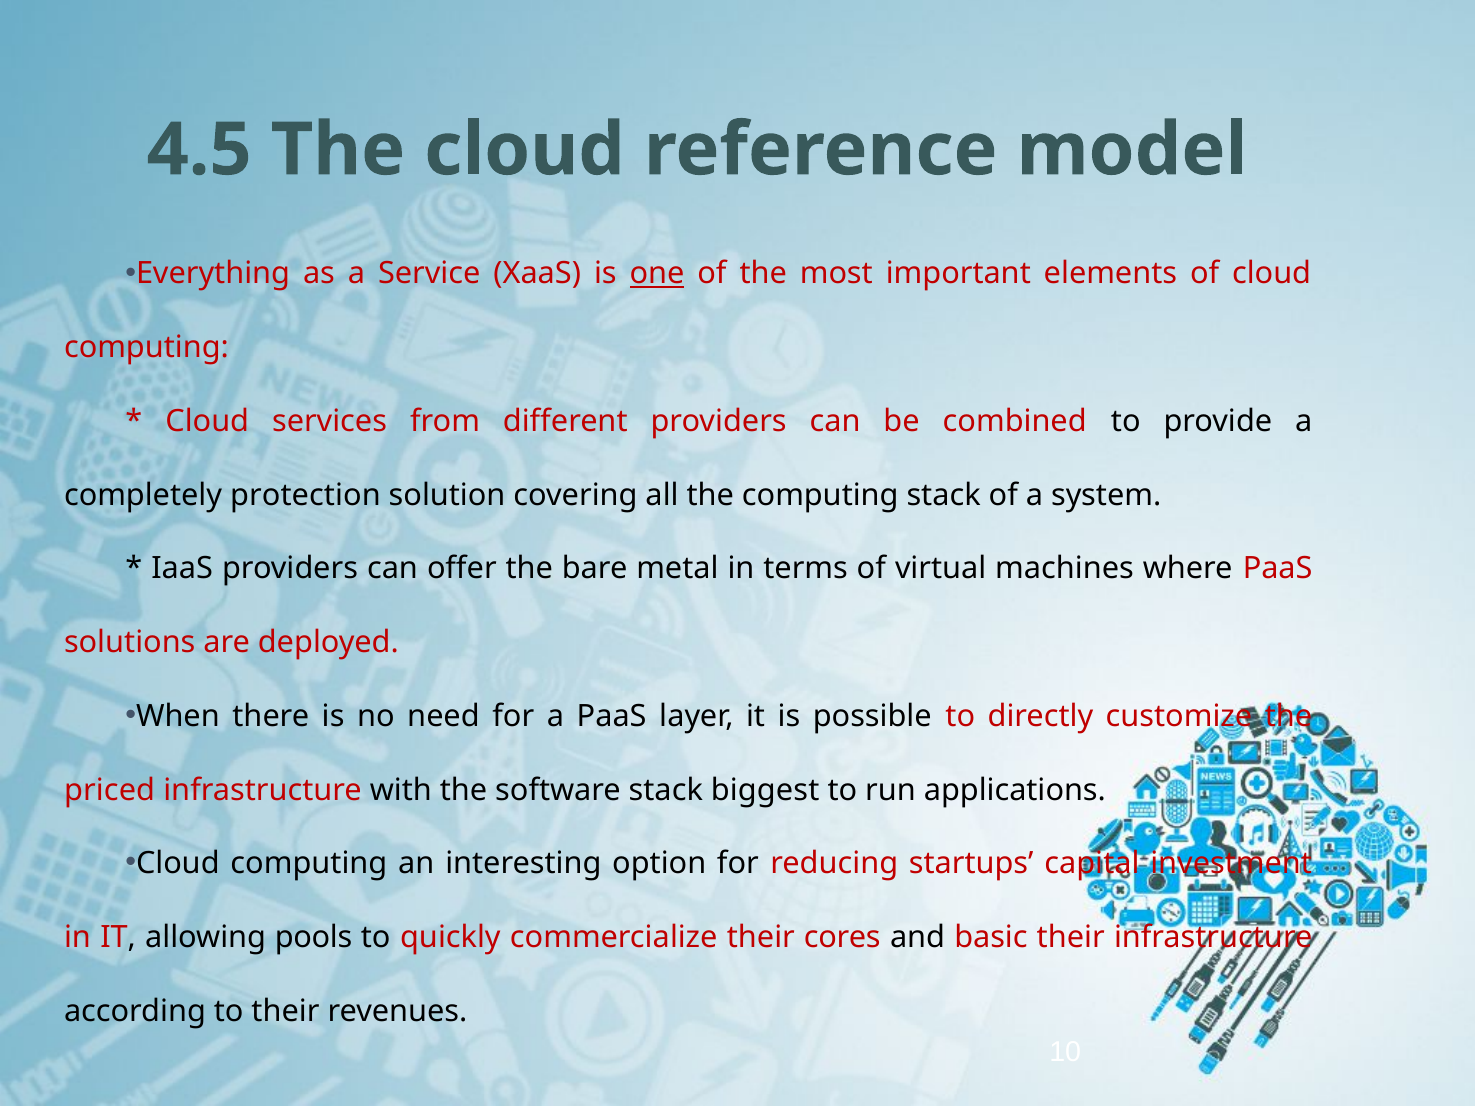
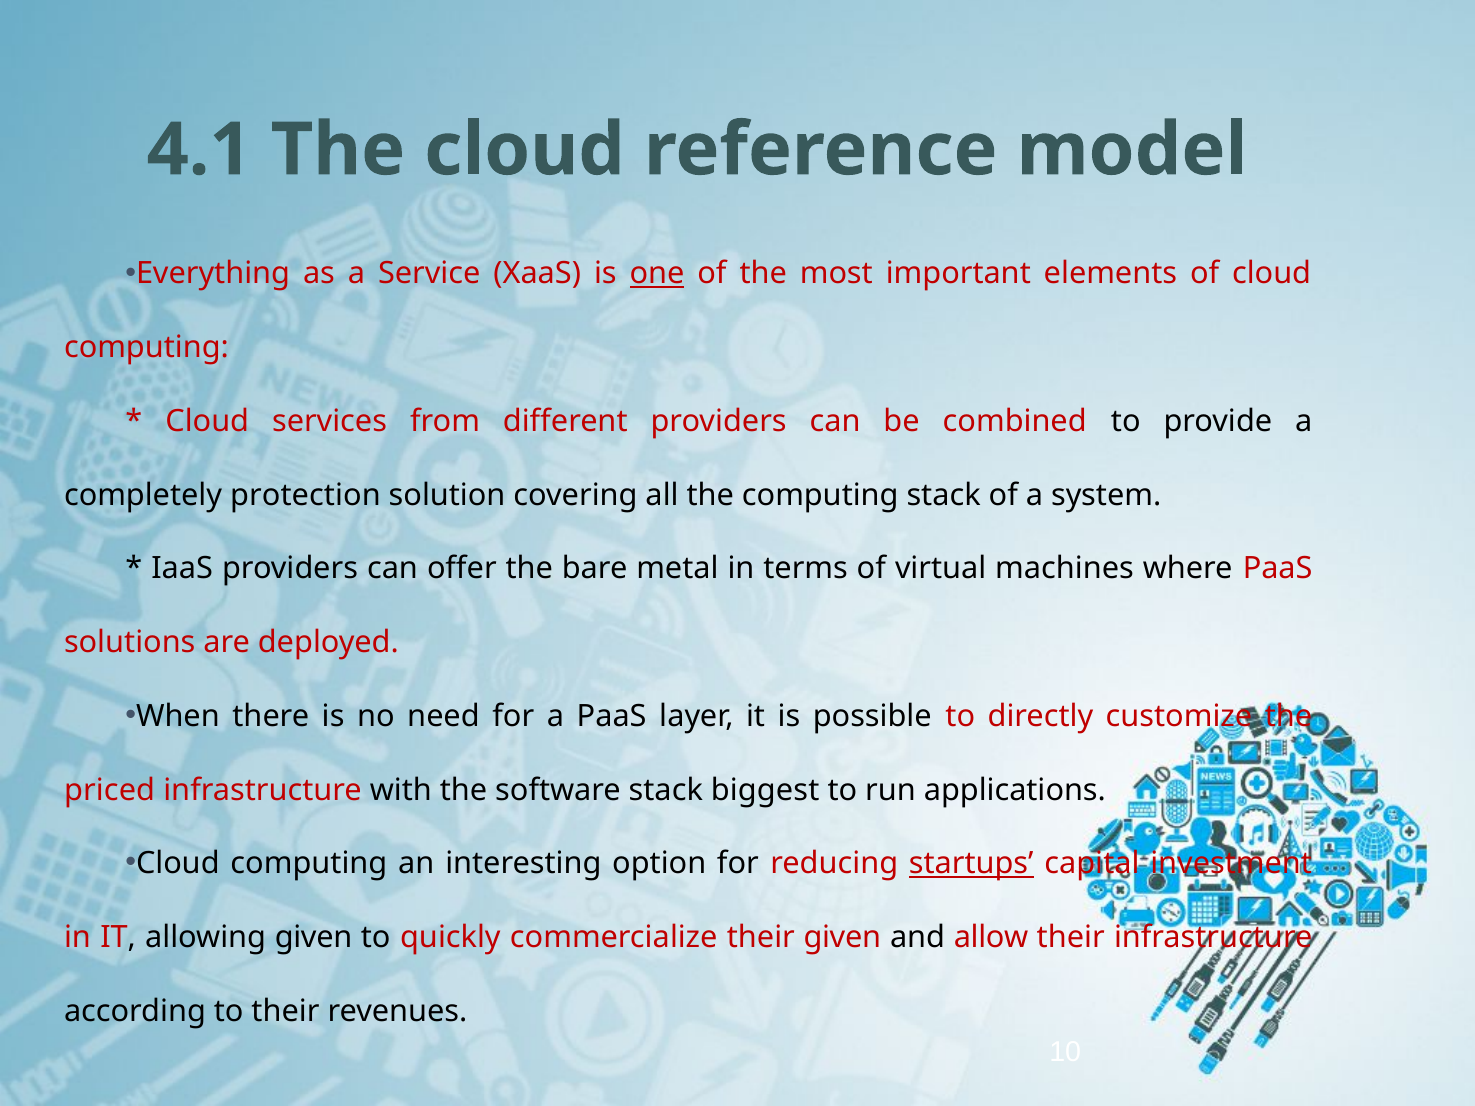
4.5: 4.5 -> 4.1 (199, 150)
startups underline: none -> present (971, 864)
allowing pools: pools -> given (314, 938)
their cores: cores -> given (842, 938)
basic: basic -> allow (991, 938)
